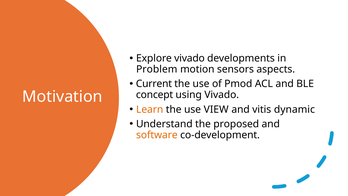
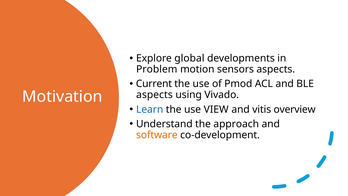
Explore vivado: vivado -> global (189, 58)
concept: concept -> aspects (154, 95)
Learn colour: orange -> blue (150, 109)
dynamic: dynamic -> overview (295, 109)
proposed: proposed -> approach (236, 124)
